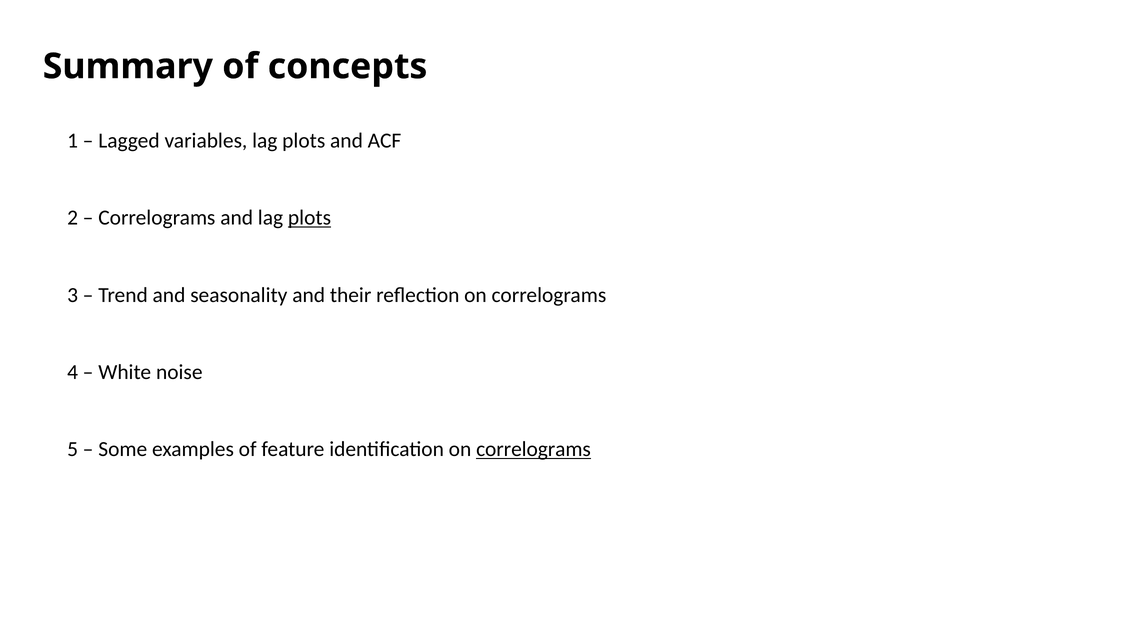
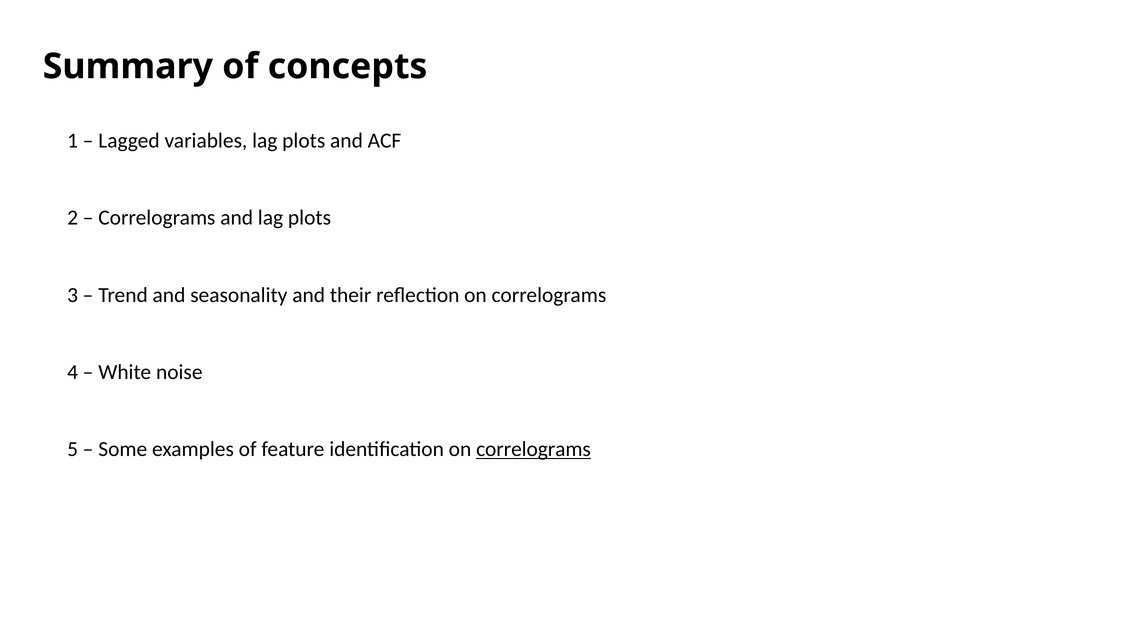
plots underline: present -> none (310, 218)
